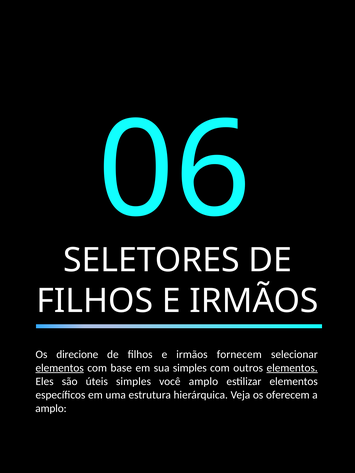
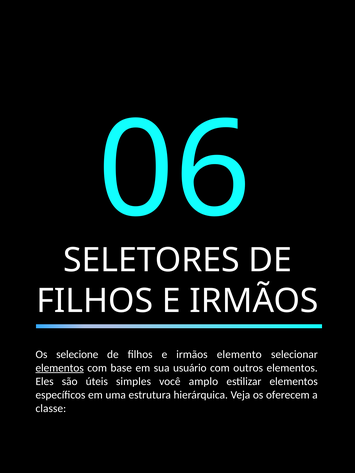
direcione: direcione -> selecione (77, 355)
fornecem: fornecem -> elemento (239, 355)
sua simples: simples -> usuário (190, 368)
elementos underline: present -> none (292, 368)
amplo: amplo -> classe (51, 409)
